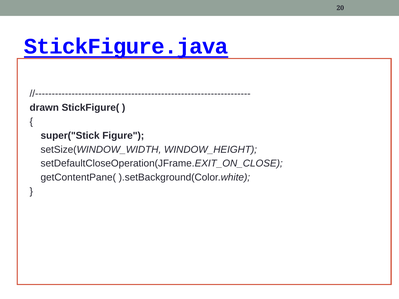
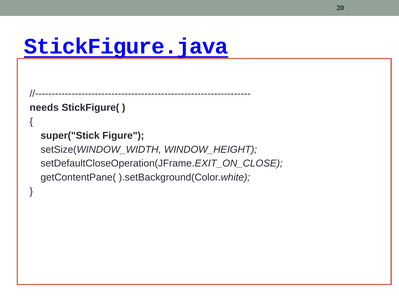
drawn: drawn -> needs (44, 108)
